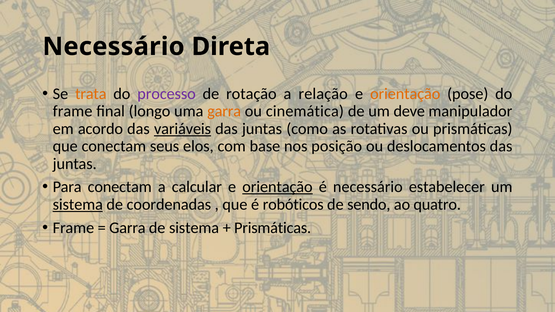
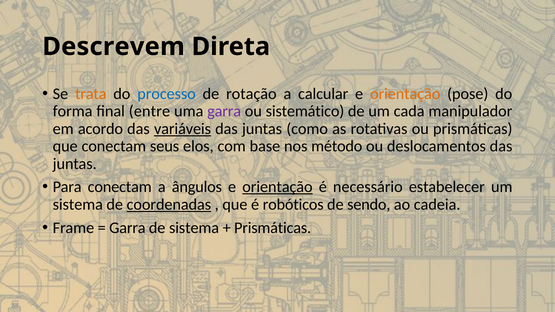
Necessário: Necessário -> Descrevem (114, 47)
processo colour: purple -> blue (167, 94)
relação: relação -> calcular (323, 94)
frame: frame -> forma (73, 111)
longo: longo -> entre (149, 111)
garra colour: orange -> purple (224, 111)
cinemática: cinemática -> sistemático (305, 111)
deve: deve -> cada (409, 111)
posição: posição -> método (337, 146)
calcular: calcular -> ângulos (197, 187)
sistema underline: present -> none (78, 205)
coordenadas underline: none -> present (169, 205)
quatro: quatro -> cadeia (437, 205)
